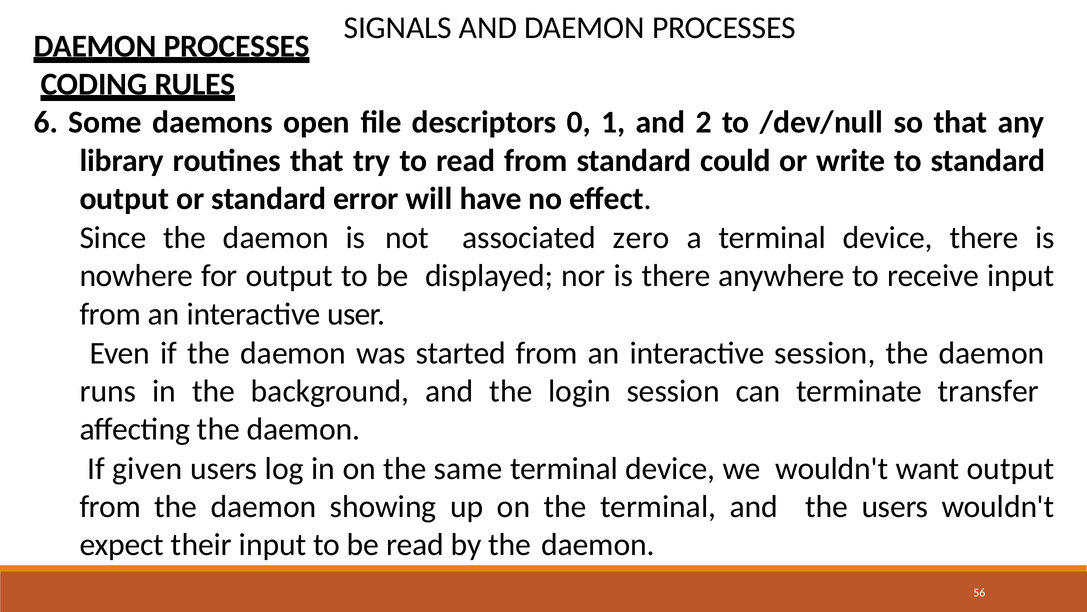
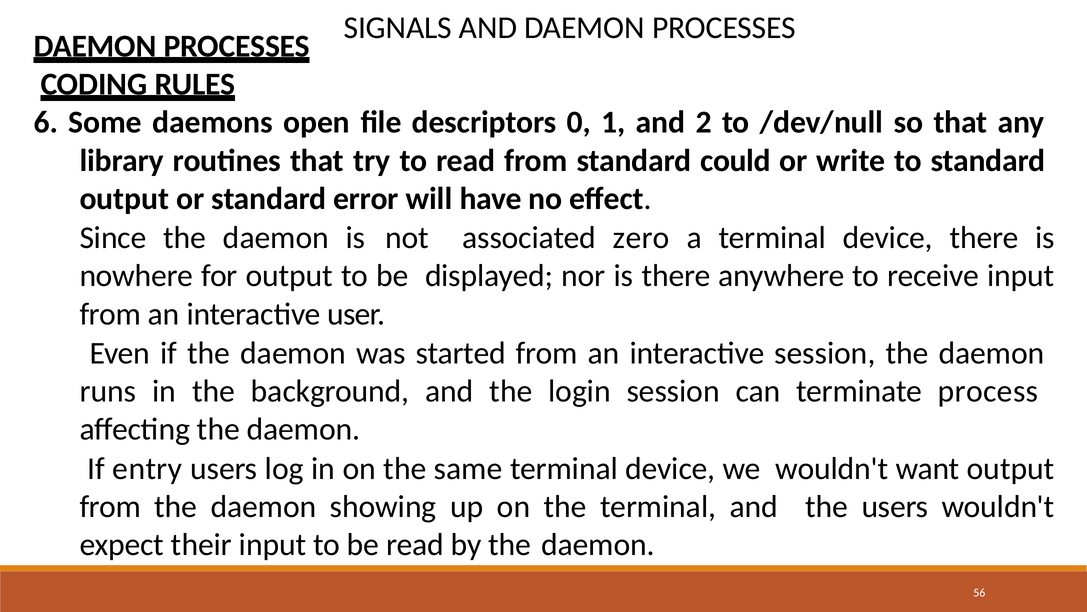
transfer: transfer -> process (988, 391)
given: given -> entry (147, 468)
